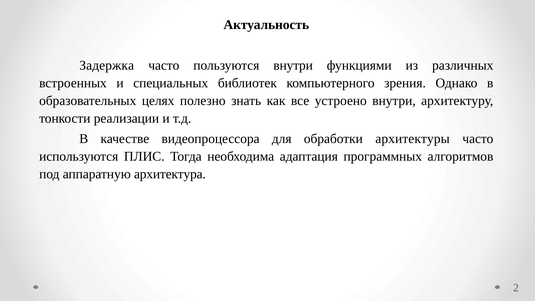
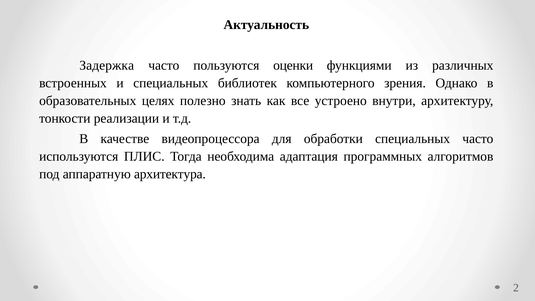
пользуются внутри: внутри -> оценки (293, 65)
обработки архитектуры: архитектуры -> специальных (413, 139)
